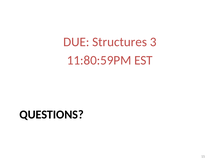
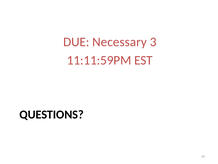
Structures: Structures -> Necessary (120, 42)
11:80:59PM: 11:80:59PM -> 11:11:59PM (99, 60)
